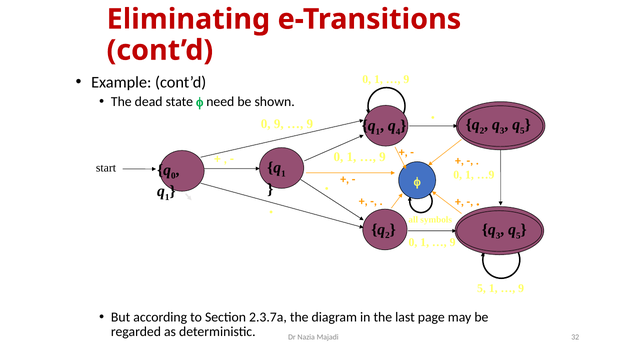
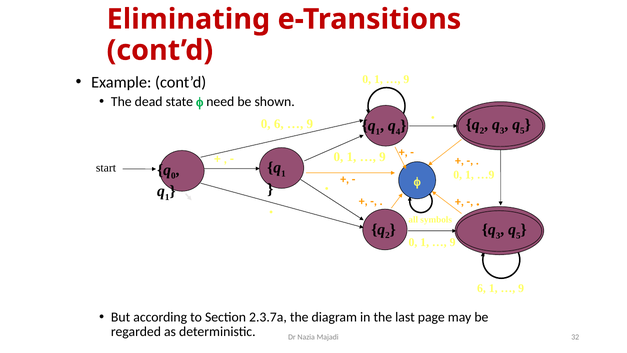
0 9: 9 -> 6 (279, 124)
5: 5 -> 6 (481, 288)
